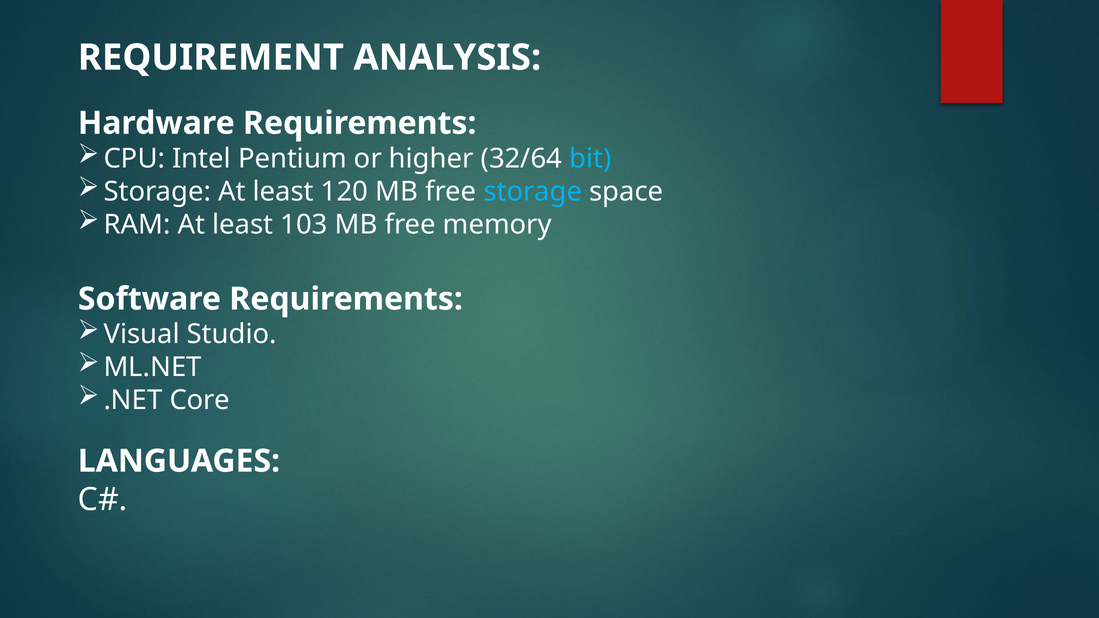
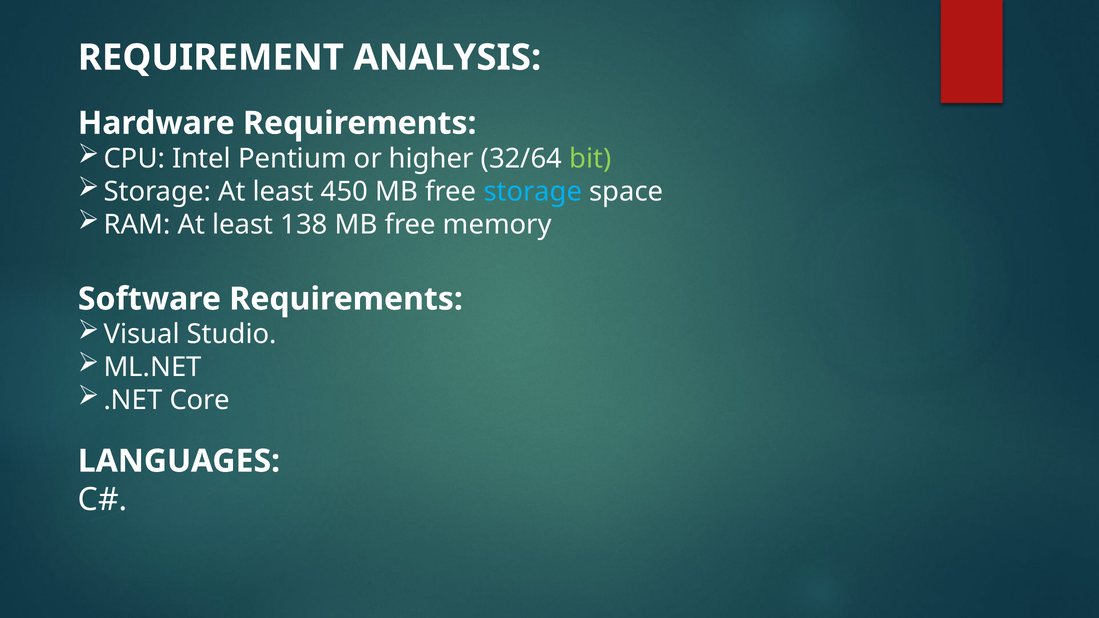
bit colour: light blue -> light green (590, 159)
120: 120 -> 450 (345, 192)
103: 103 -> 138 (304, 225)
